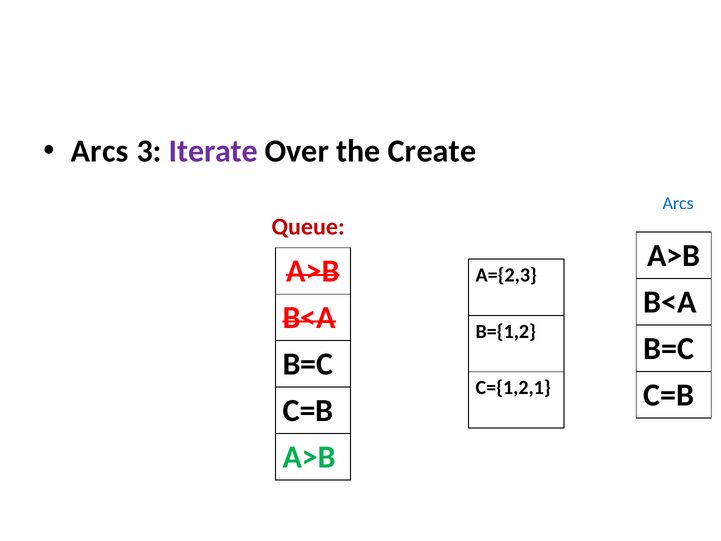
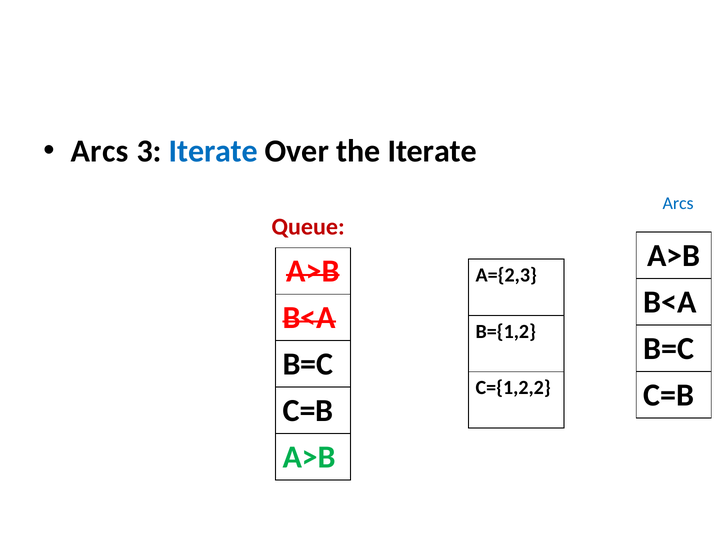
Iterate colour: purple -> blue (213, 151)
the Create: Create -> Iterate (432, 151)
C={1,2,1: C={1,2,1 -> C={1,2,2 (513, 388)
